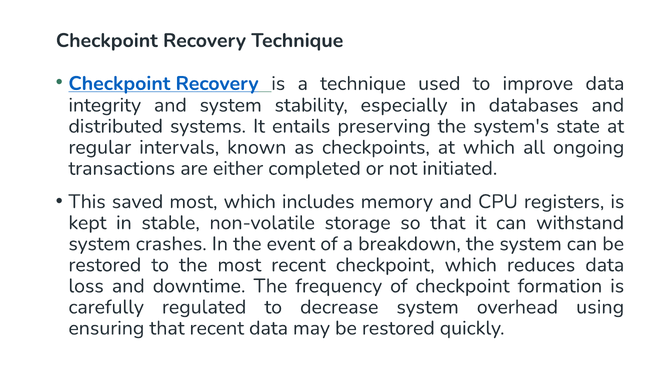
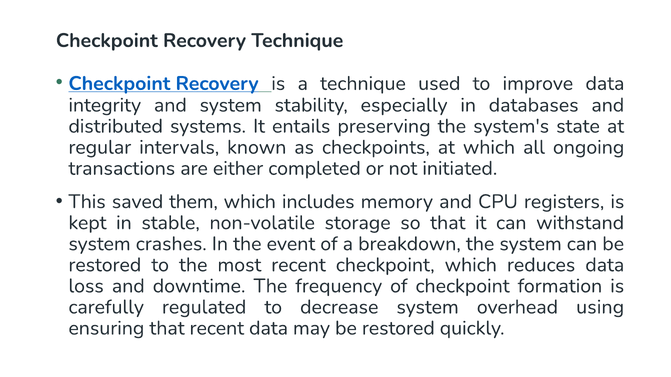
saved most: most -> them (193, 202)
